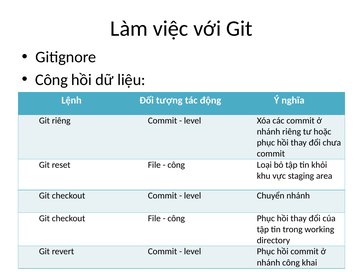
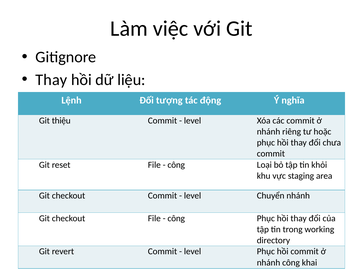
Công: Công -> Thay (51, 80)
Git riêng: riêng -> thiệu (61, 121)
